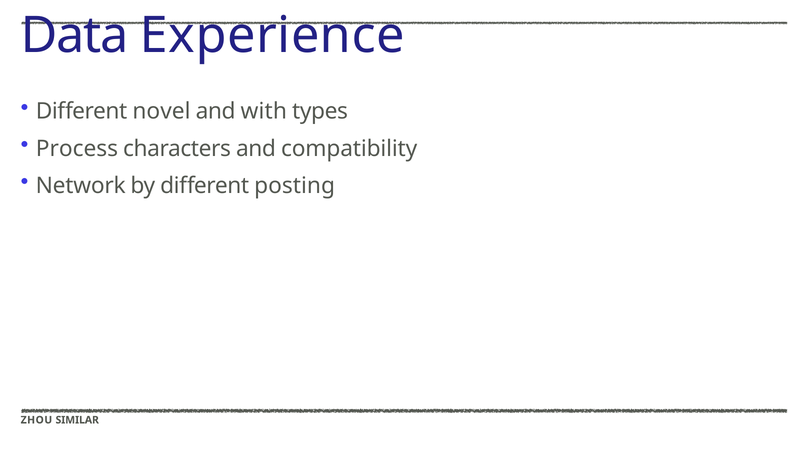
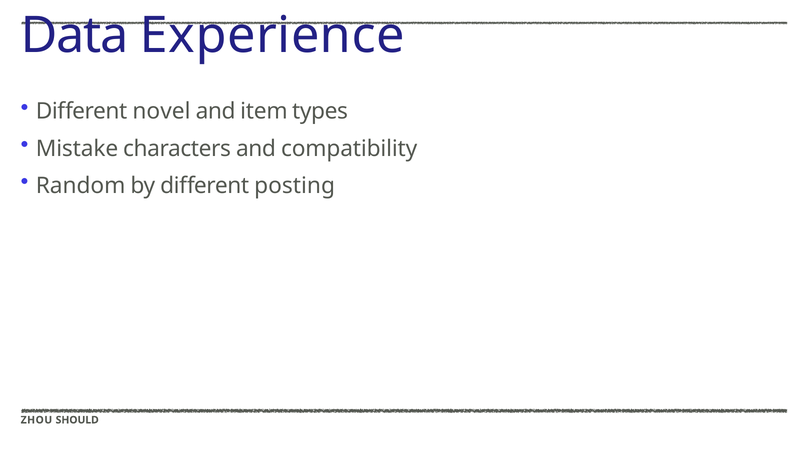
with: with -> item (264, 111)
Process: Process -> Mistake (77, 148)
Network: Network -> Random (81, 185)
SIMILAR: SIMILAR -> SHOULD (77, 420)
